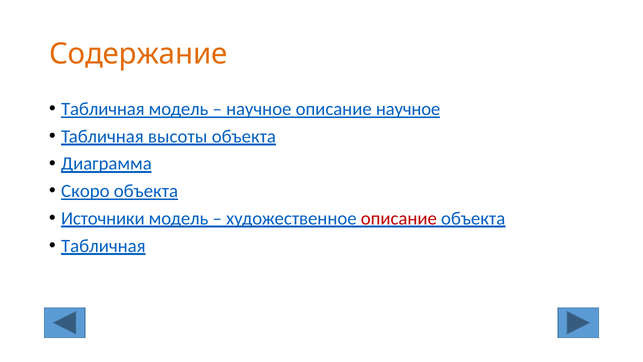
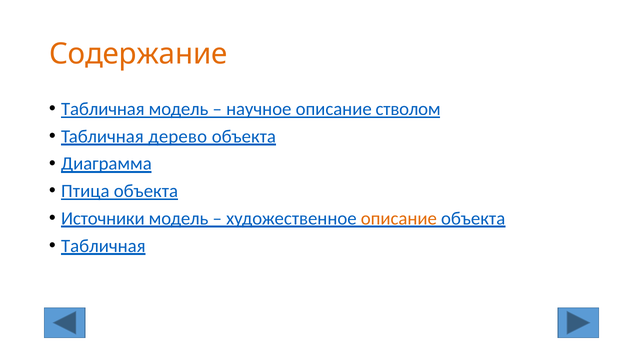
описание научное: научное -> стволом (408, 109)
высоты: высоты -> дерево (178, 136)
Скоро: Скоро -> Птица (85, 191)
описание colour: red -> orange (399, 218)
